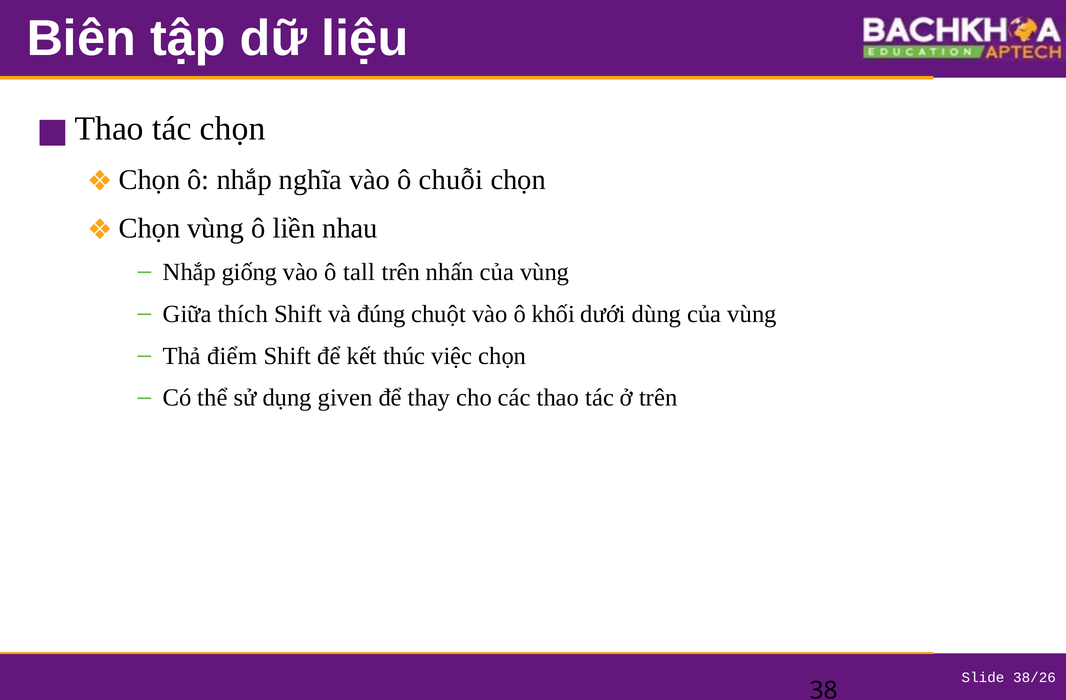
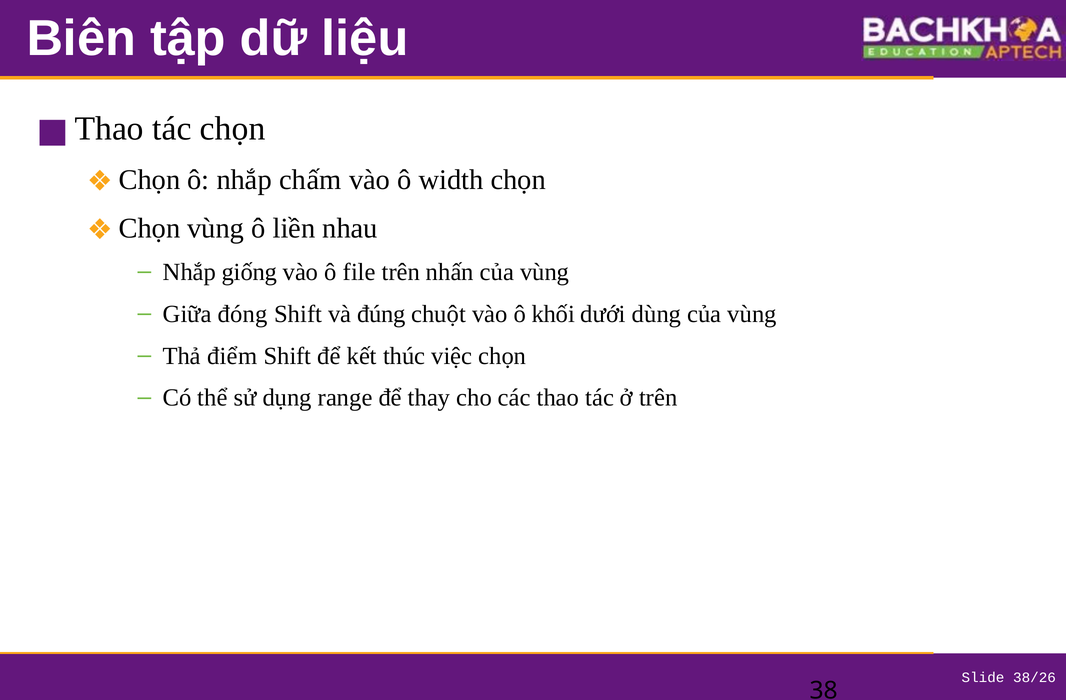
nghĩa: nghĩa -> chấm (310, 180)
chuỗi: chuỗi -> width (451, 180)
tall: tall -> file (359, 272)
thích: thích -> đóng (243, 314)
given: given -> range (345, 398)
